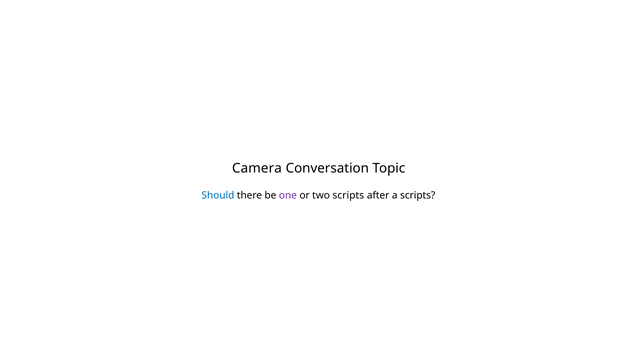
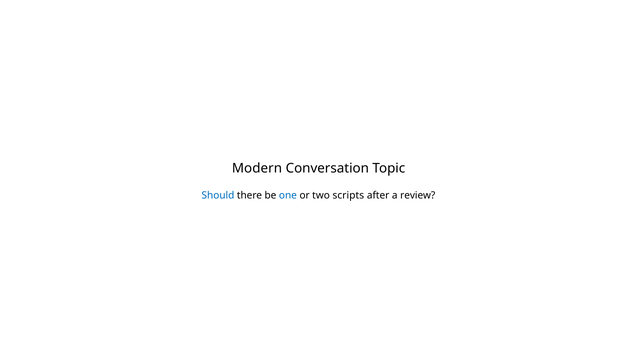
Camera: Camera -> Modern (257, 168)
one colour: purple -> blue (288, 195)
a scripts: scripts -> review (418, 195)
